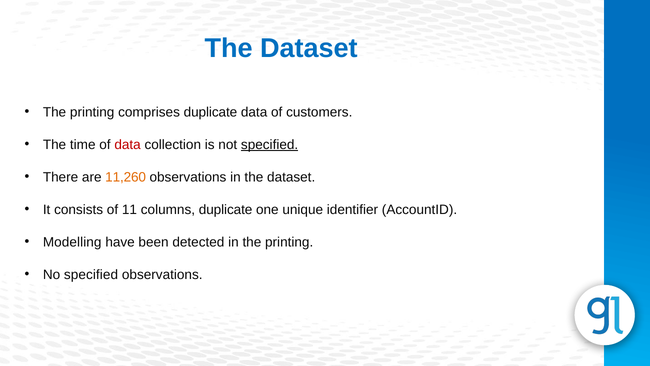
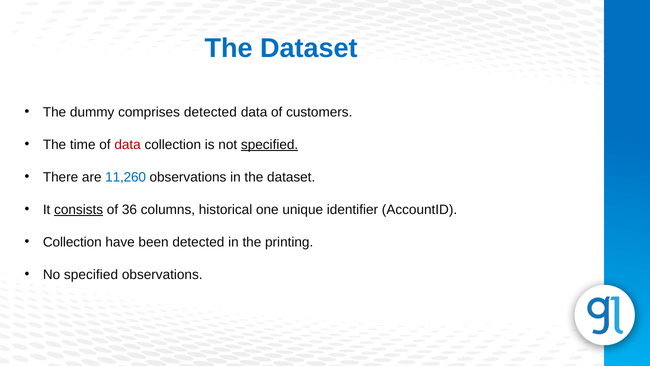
printing: printing -> dummy (92, 112)
comprises duplicate: duplicate -> detected (210, 112)
11,260 colour: orange -> blue (126, 177)
consists underline: none -> present (79, 209)
11: 11 -> 36 (129, 209)
columns duplicate: duplicate -> historical (226, 209)
Modelling: Modelling -> Collection (72, 242)
